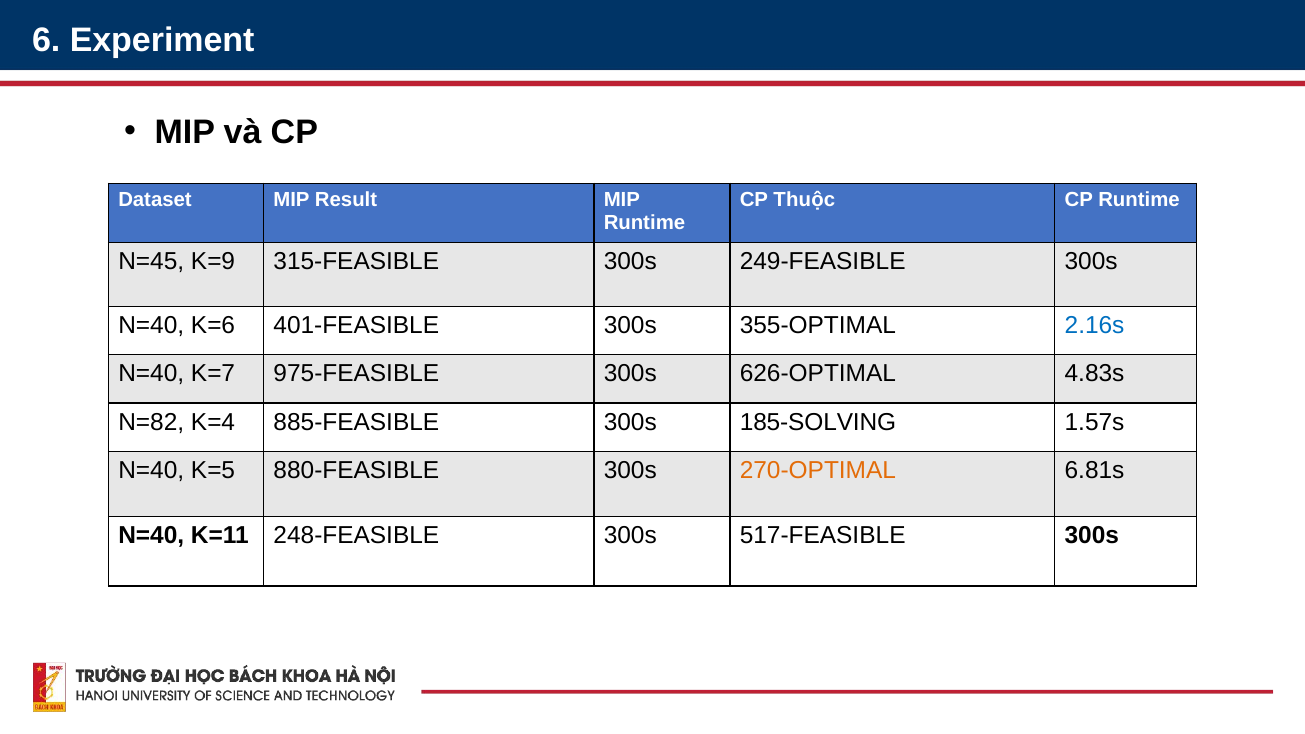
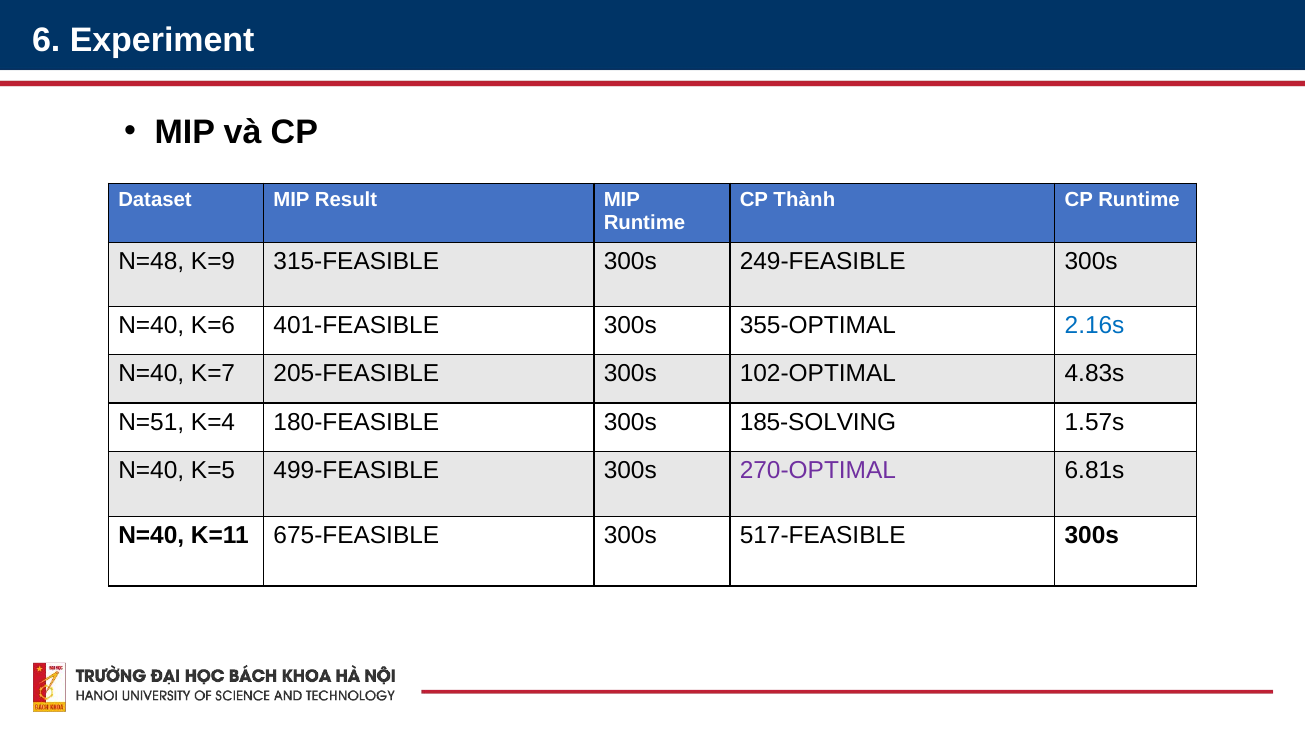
Thuộc: Thuộc -> Thành (804, 200)
N=45: N=45 -> N=48 (151, 262)
975-FEASIBLE: 975-FEASIBLE -> 205-FEASIBLE (356, 374)
626-OPTIMAL: 626-OPTIMAL -> 102-OPTIMAL (818, 374)
N=82: N=82 -> N=51 (151, 422)
885-FEASIBLE: 885-FEASIBLE -> 180-FEASIBLE (356, 422)
880-FEASIBLE: 880-FEASIBLE -> 499-FEASIBLE (356, 470)
270-OPTIMAL colour: orange -> purple (818, 470)
248-FEASIBLE: 248-FEASIBLE -> 675-FEASIBLE (356, 536)
